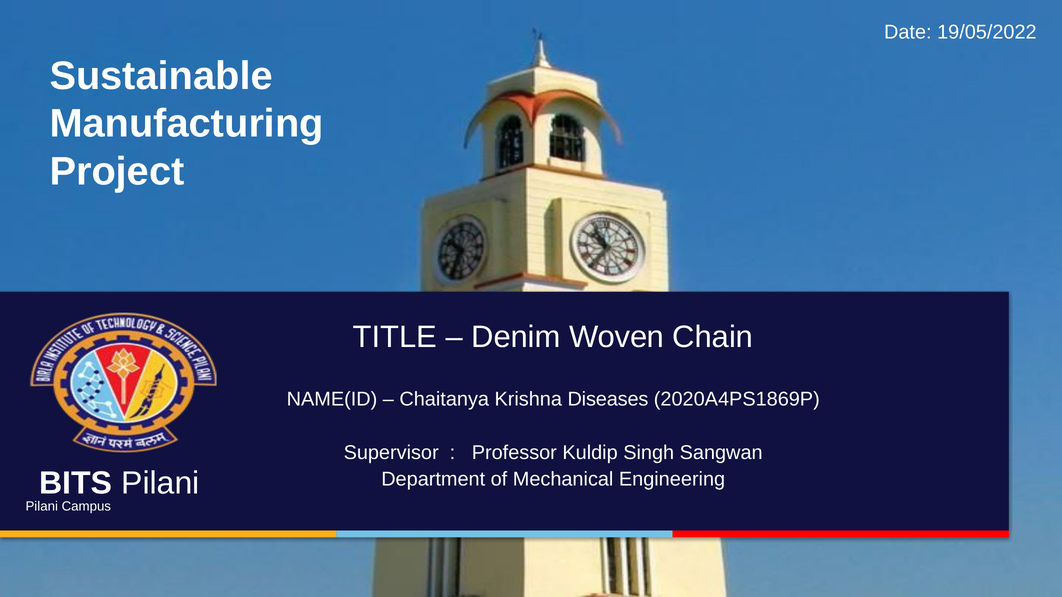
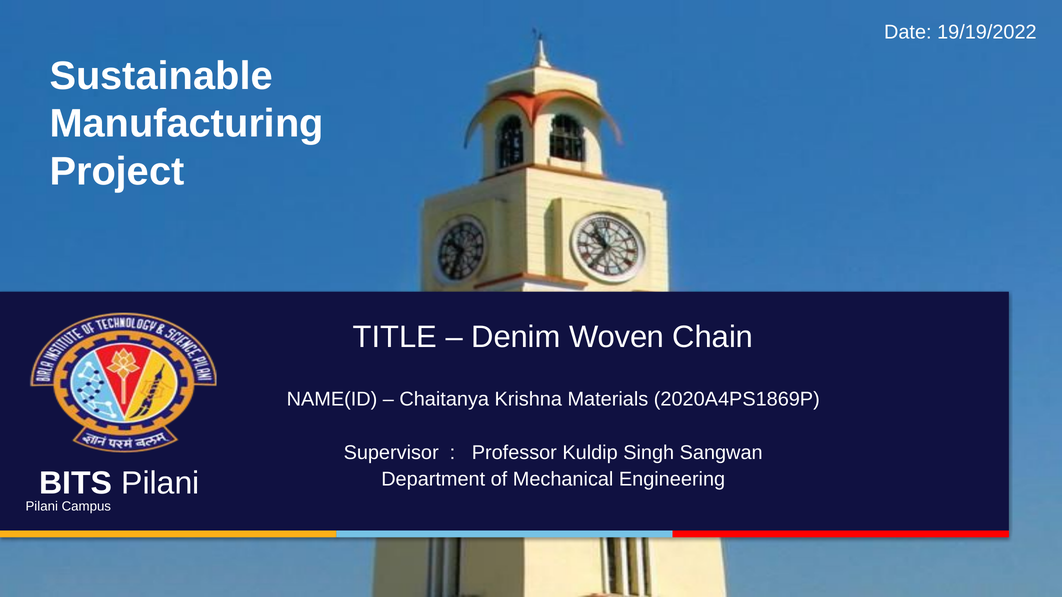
19/05/2022: 19/05/2022 -> 19/19/2022 (987, 32)
Diseases: Diseases -> Materials (608, 399)
